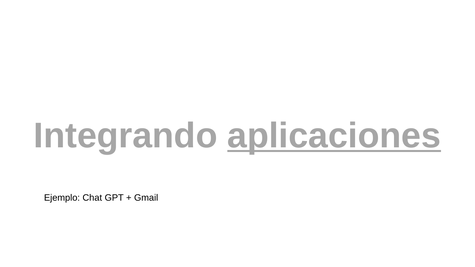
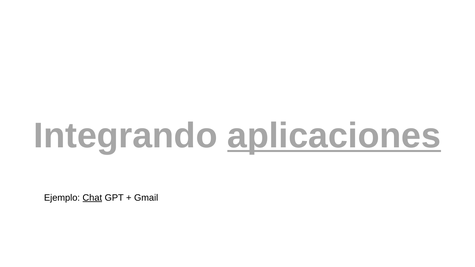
Chat underline: none -> present (92, 198)
